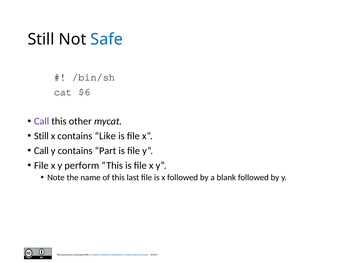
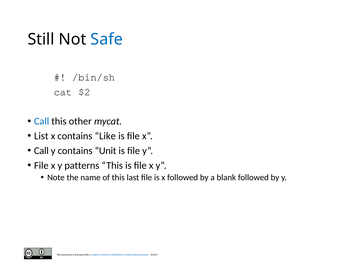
$6: $6 -> $2 (84, 92)
Call colour: purple -> blue (42, 121)
Still: Still -> List (41, 136)
Part: Part -> Unit (106, 150)
perform: perform -> patterns (82, 165)
